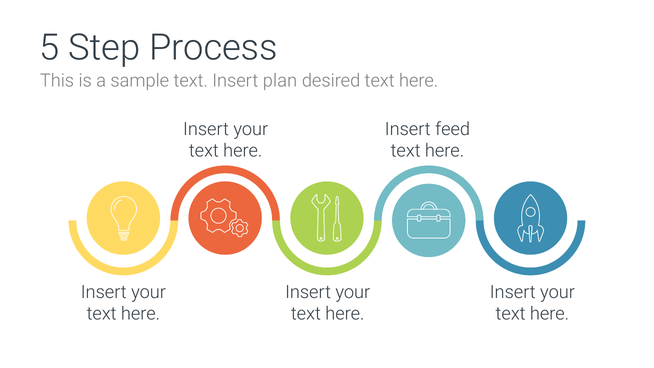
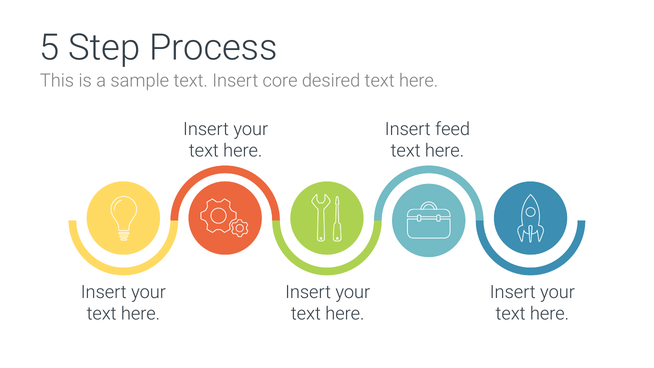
plan: plan -> core (280, 81)
